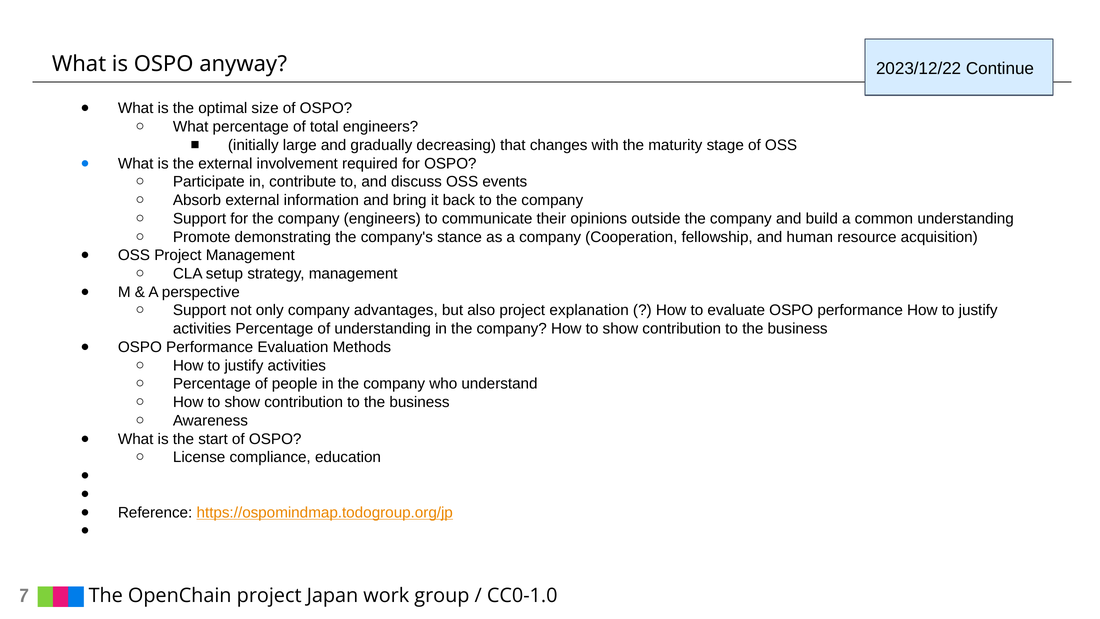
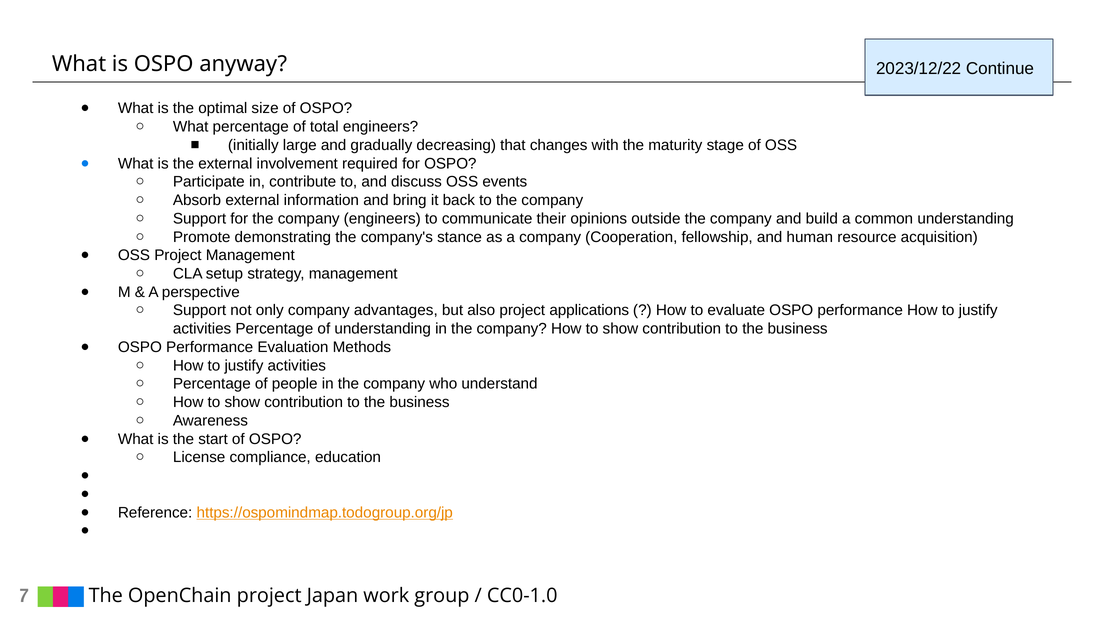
explanation: explanation -> applications (589, 310)
